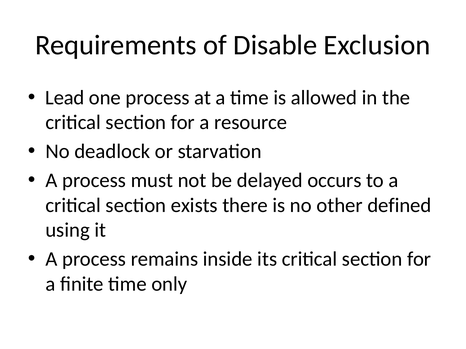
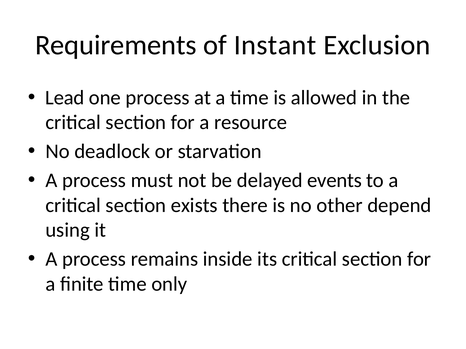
Disable: Disable -> Instant (275, 45)
occurs: occurs -> events (335, 181)
defined: defined -> depend (399, 206)
